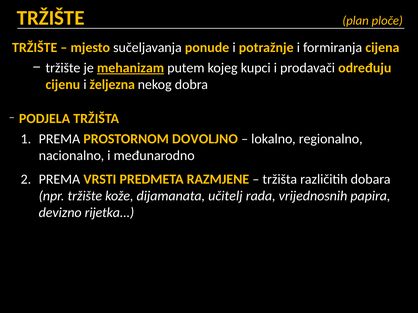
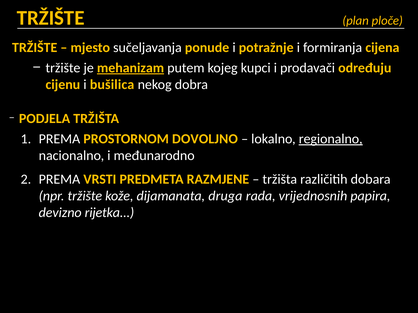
željezna: željezna -> bušilica (112, 85)
regionalno underline: none -> present (331, 139)
učitelj: učitelj -> druga (225, 196)
